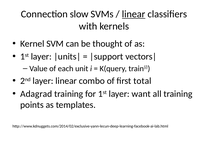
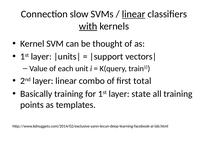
with underline: none -> present (88, 26)
Adagrad: Adagrad -> Basically (36, 94)
want: want -> state (141, 94)
